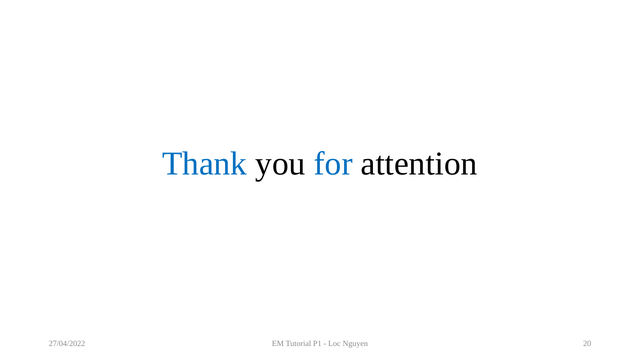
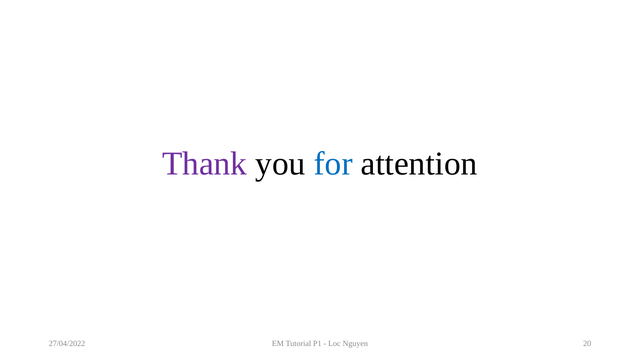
Thank colour: blue -> purple (205, 164)
